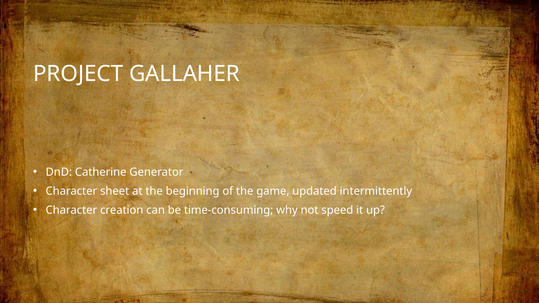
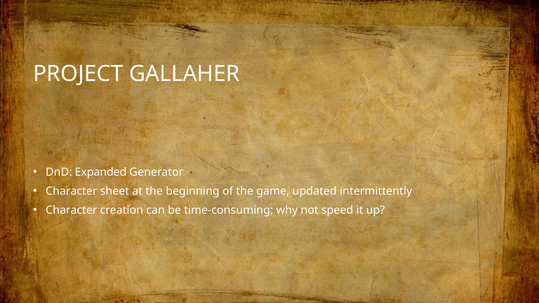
Catherine: Catherine -> Expanded (101, 172)
